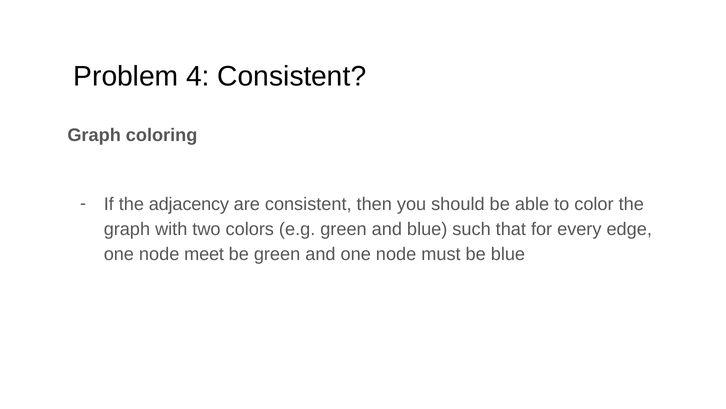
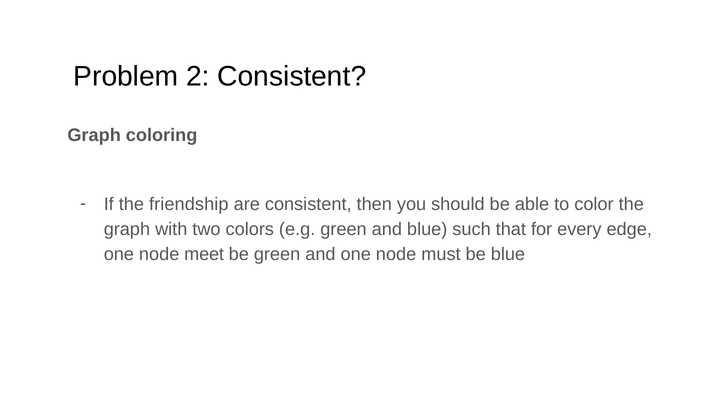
4: 4 -> 2 (198, 76)
adjacency: adjacency -> friendship (189, 204)
